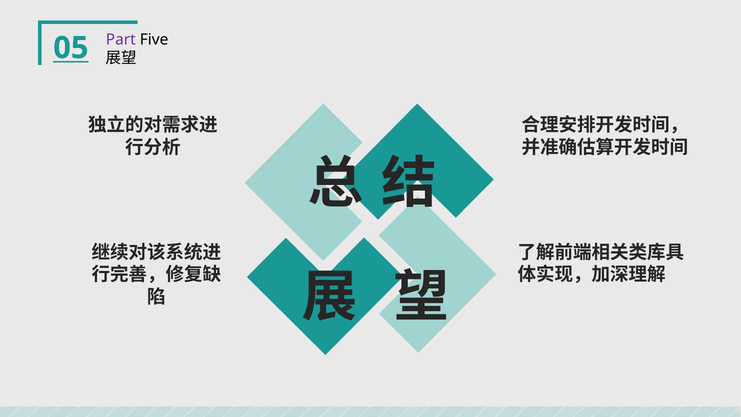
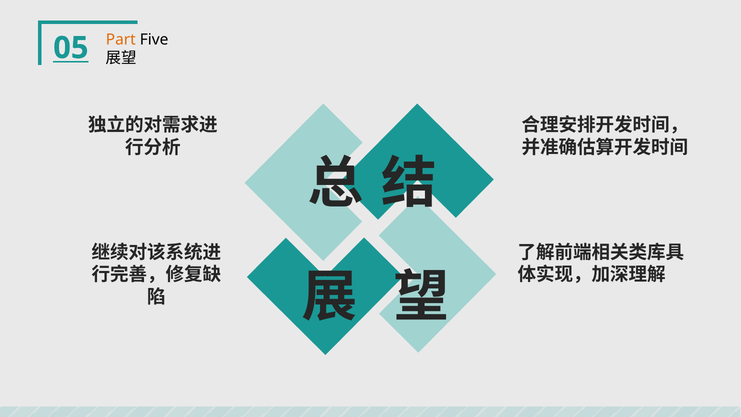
Part colour: purple -> orange (121, 39)
